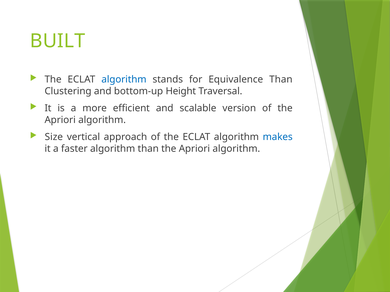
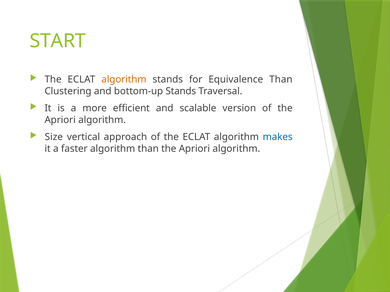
BUILT: BUILT -> START (58, 41)
algorithm colour: blue -> orange (124, 80)
bottom-up Height: Height -> Stands (181, 91)
